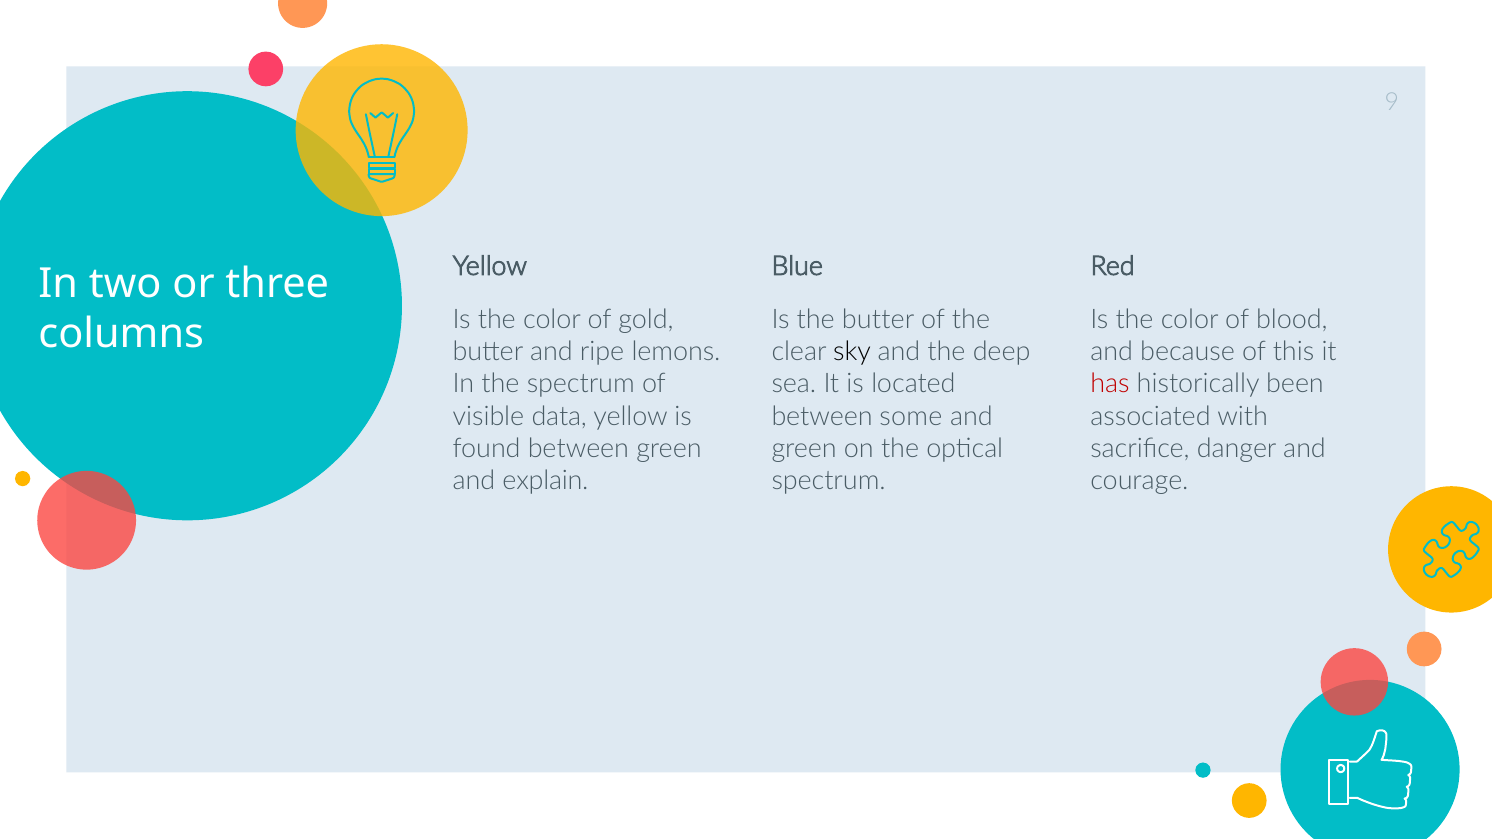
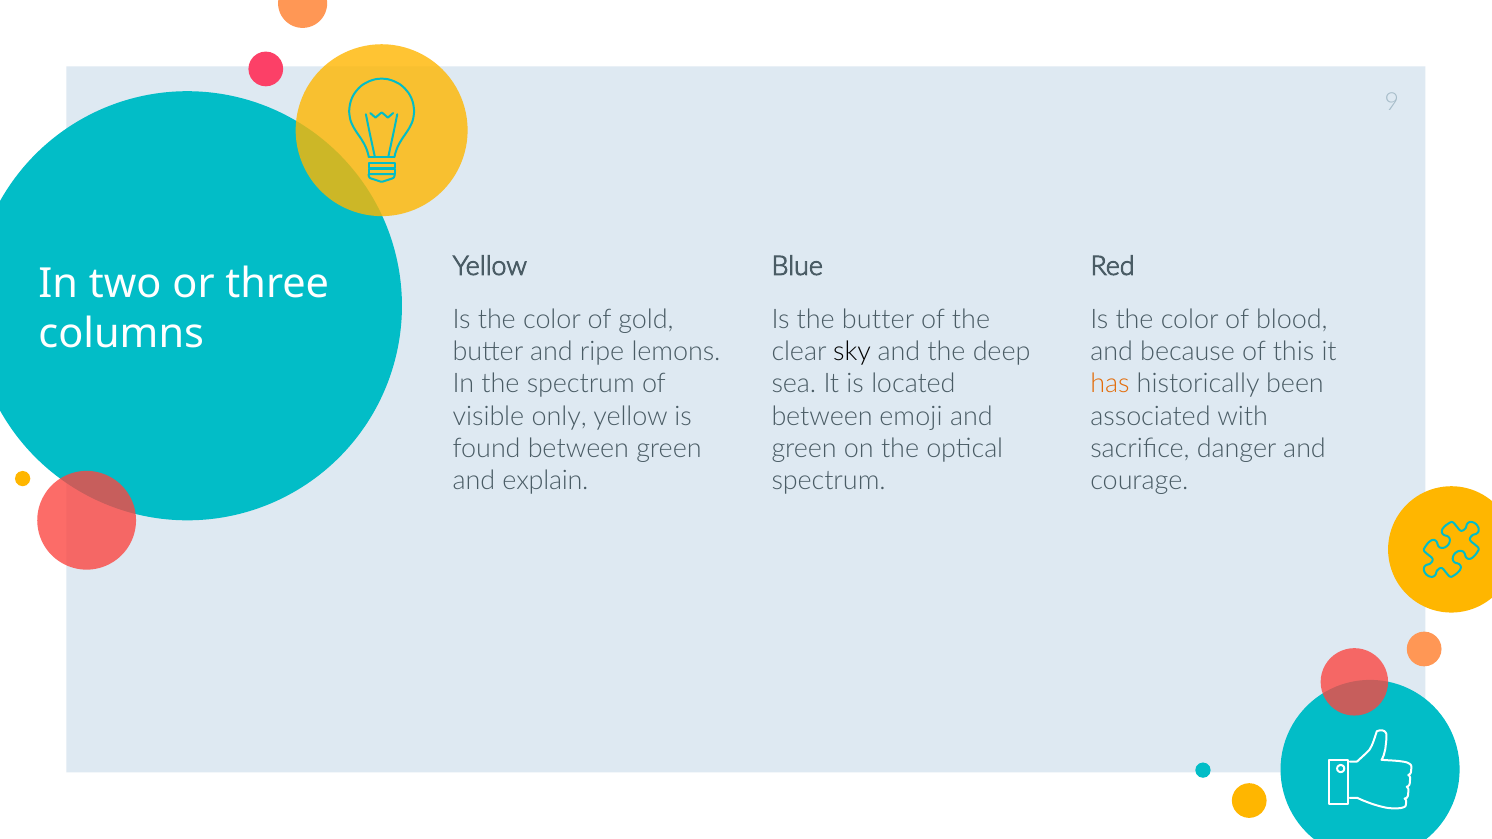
has colour: red -> orange (1110, 384)
data: data -> only (559, 416)
some: some -> emoji (911, 416)
